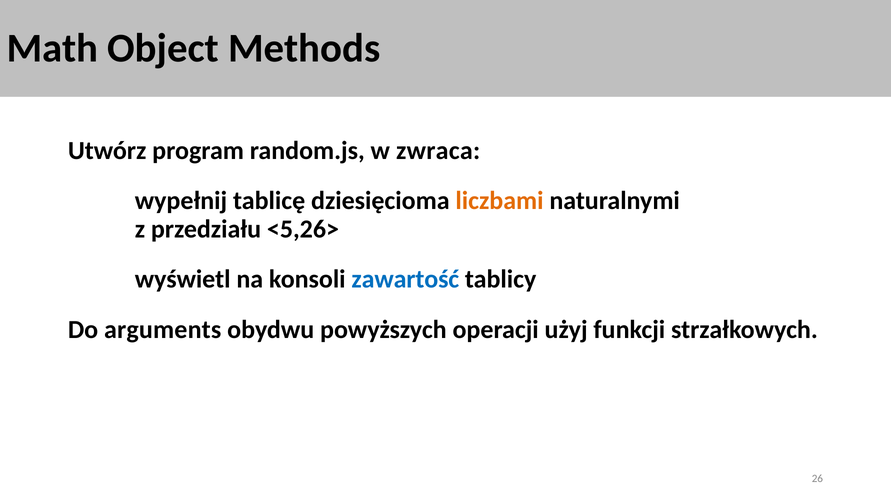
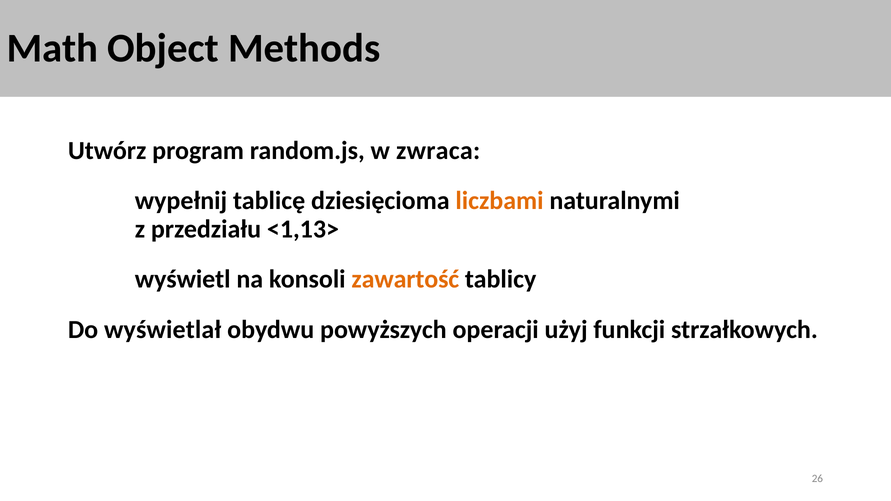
<5,26>: <5,26> -> <1,13> (303, 229)
zawartość colour: blue -> orange (405, 279)
arguments: arguments -> wyświetlał (163, 330)
